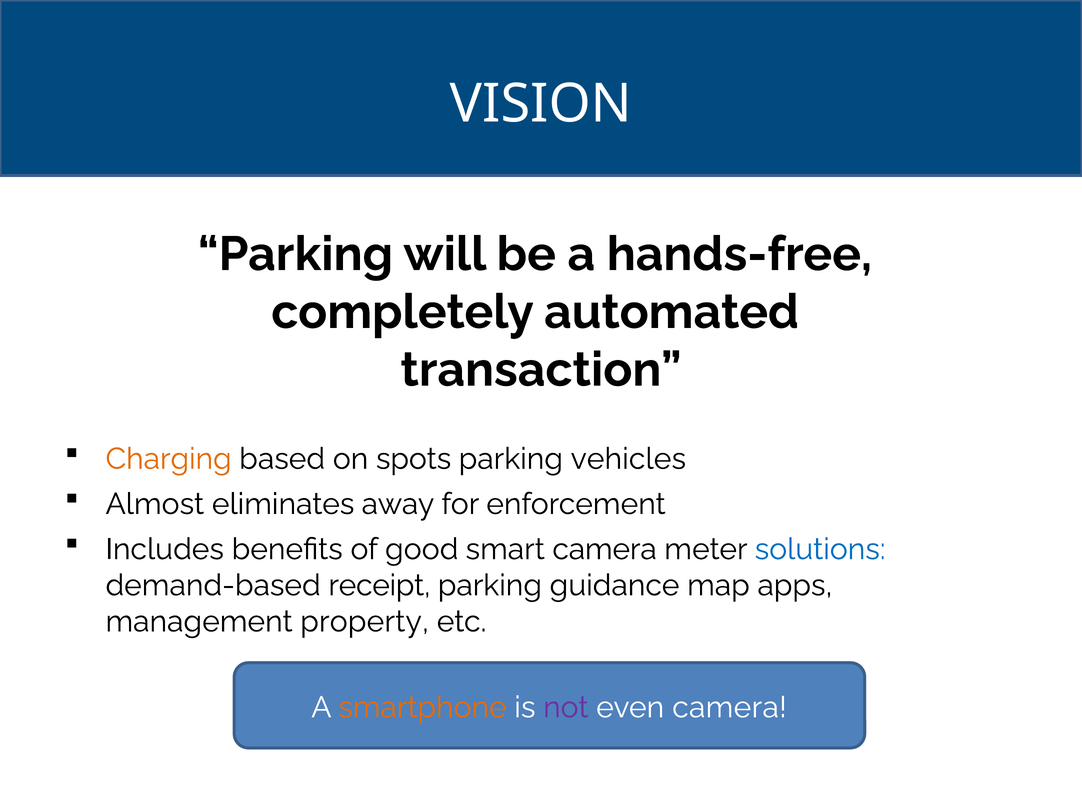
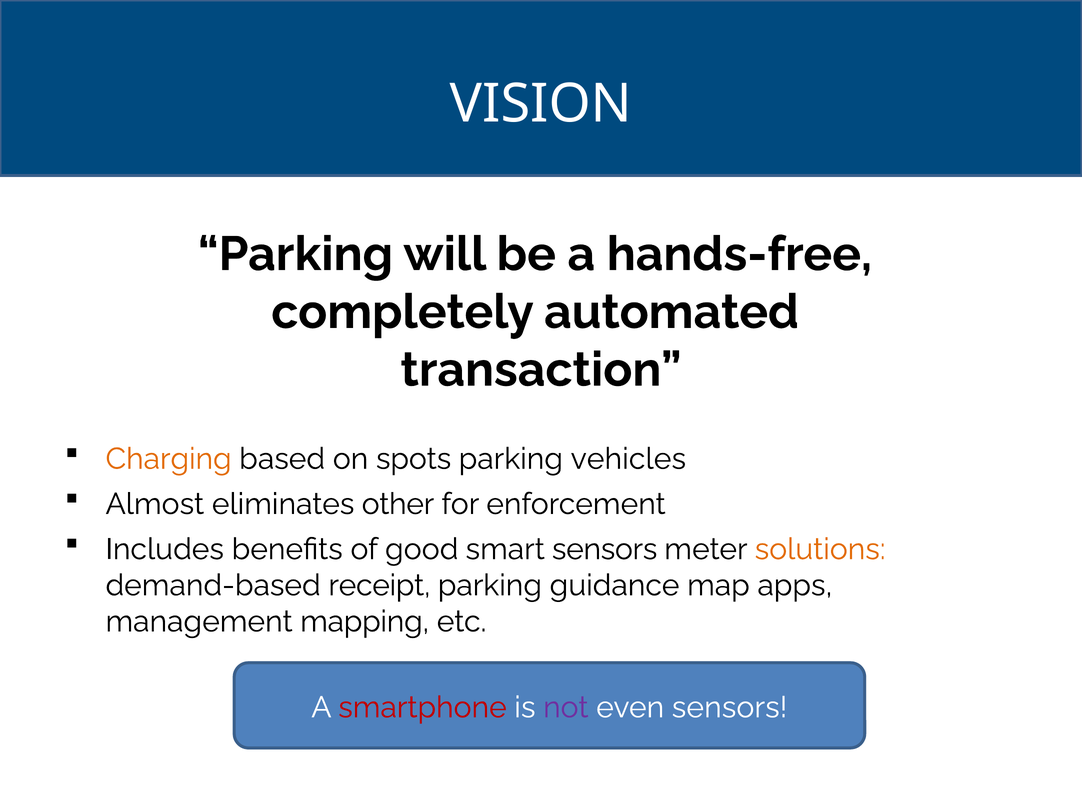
away: away -> other (398, 504)
smart camera: camera -> sensors (605, 549)
solutions colour: blue -> orange (820, 549)
property: property -> mapping (365, 621)
smartphone colour: orange -> red (422, 707)
even camera: camera -> sensors (730, 707)
